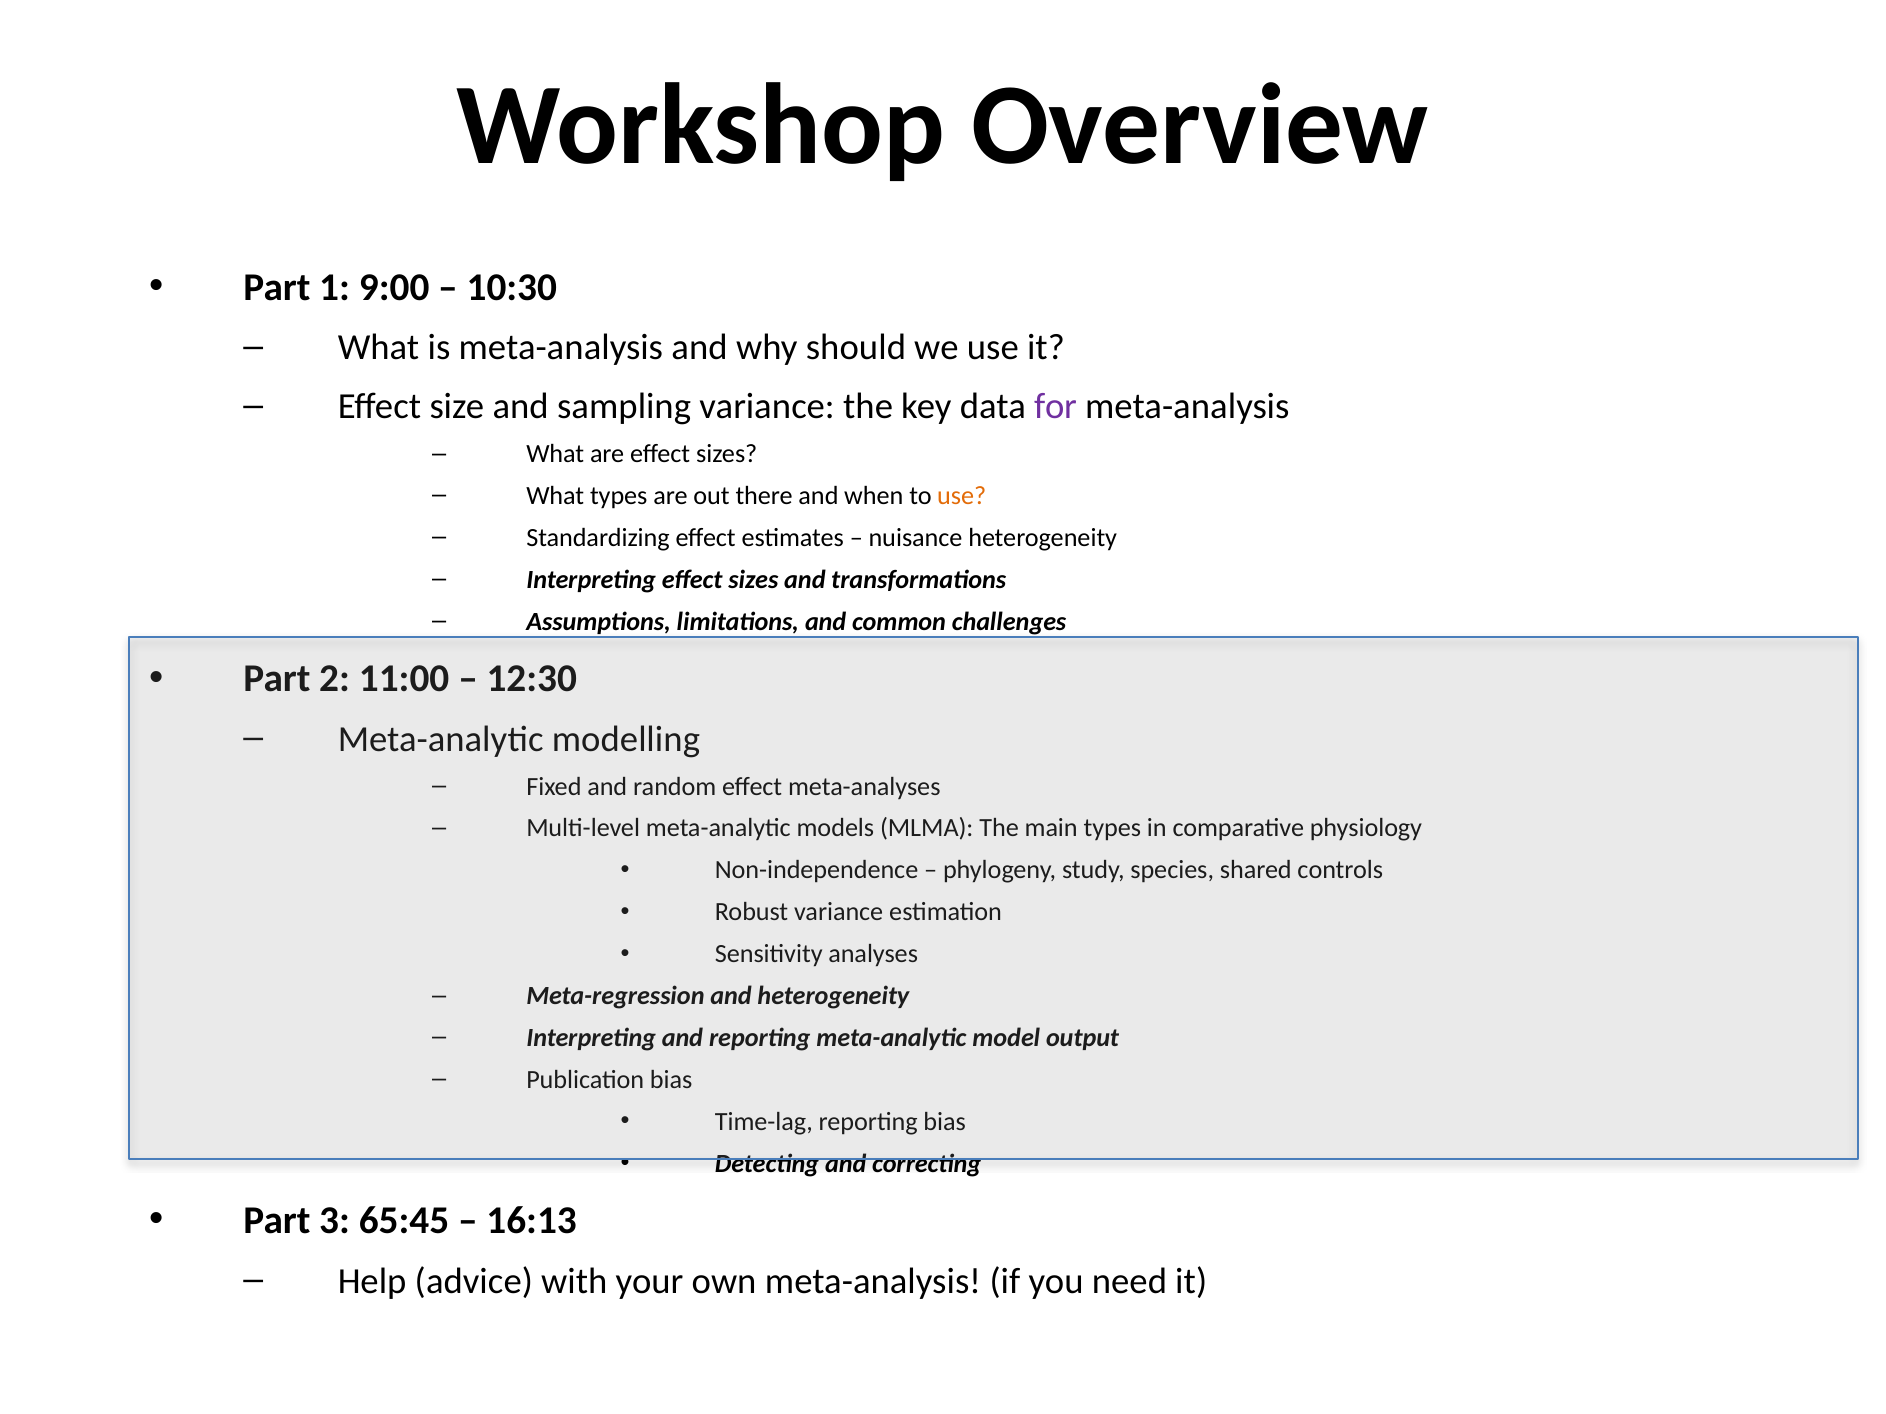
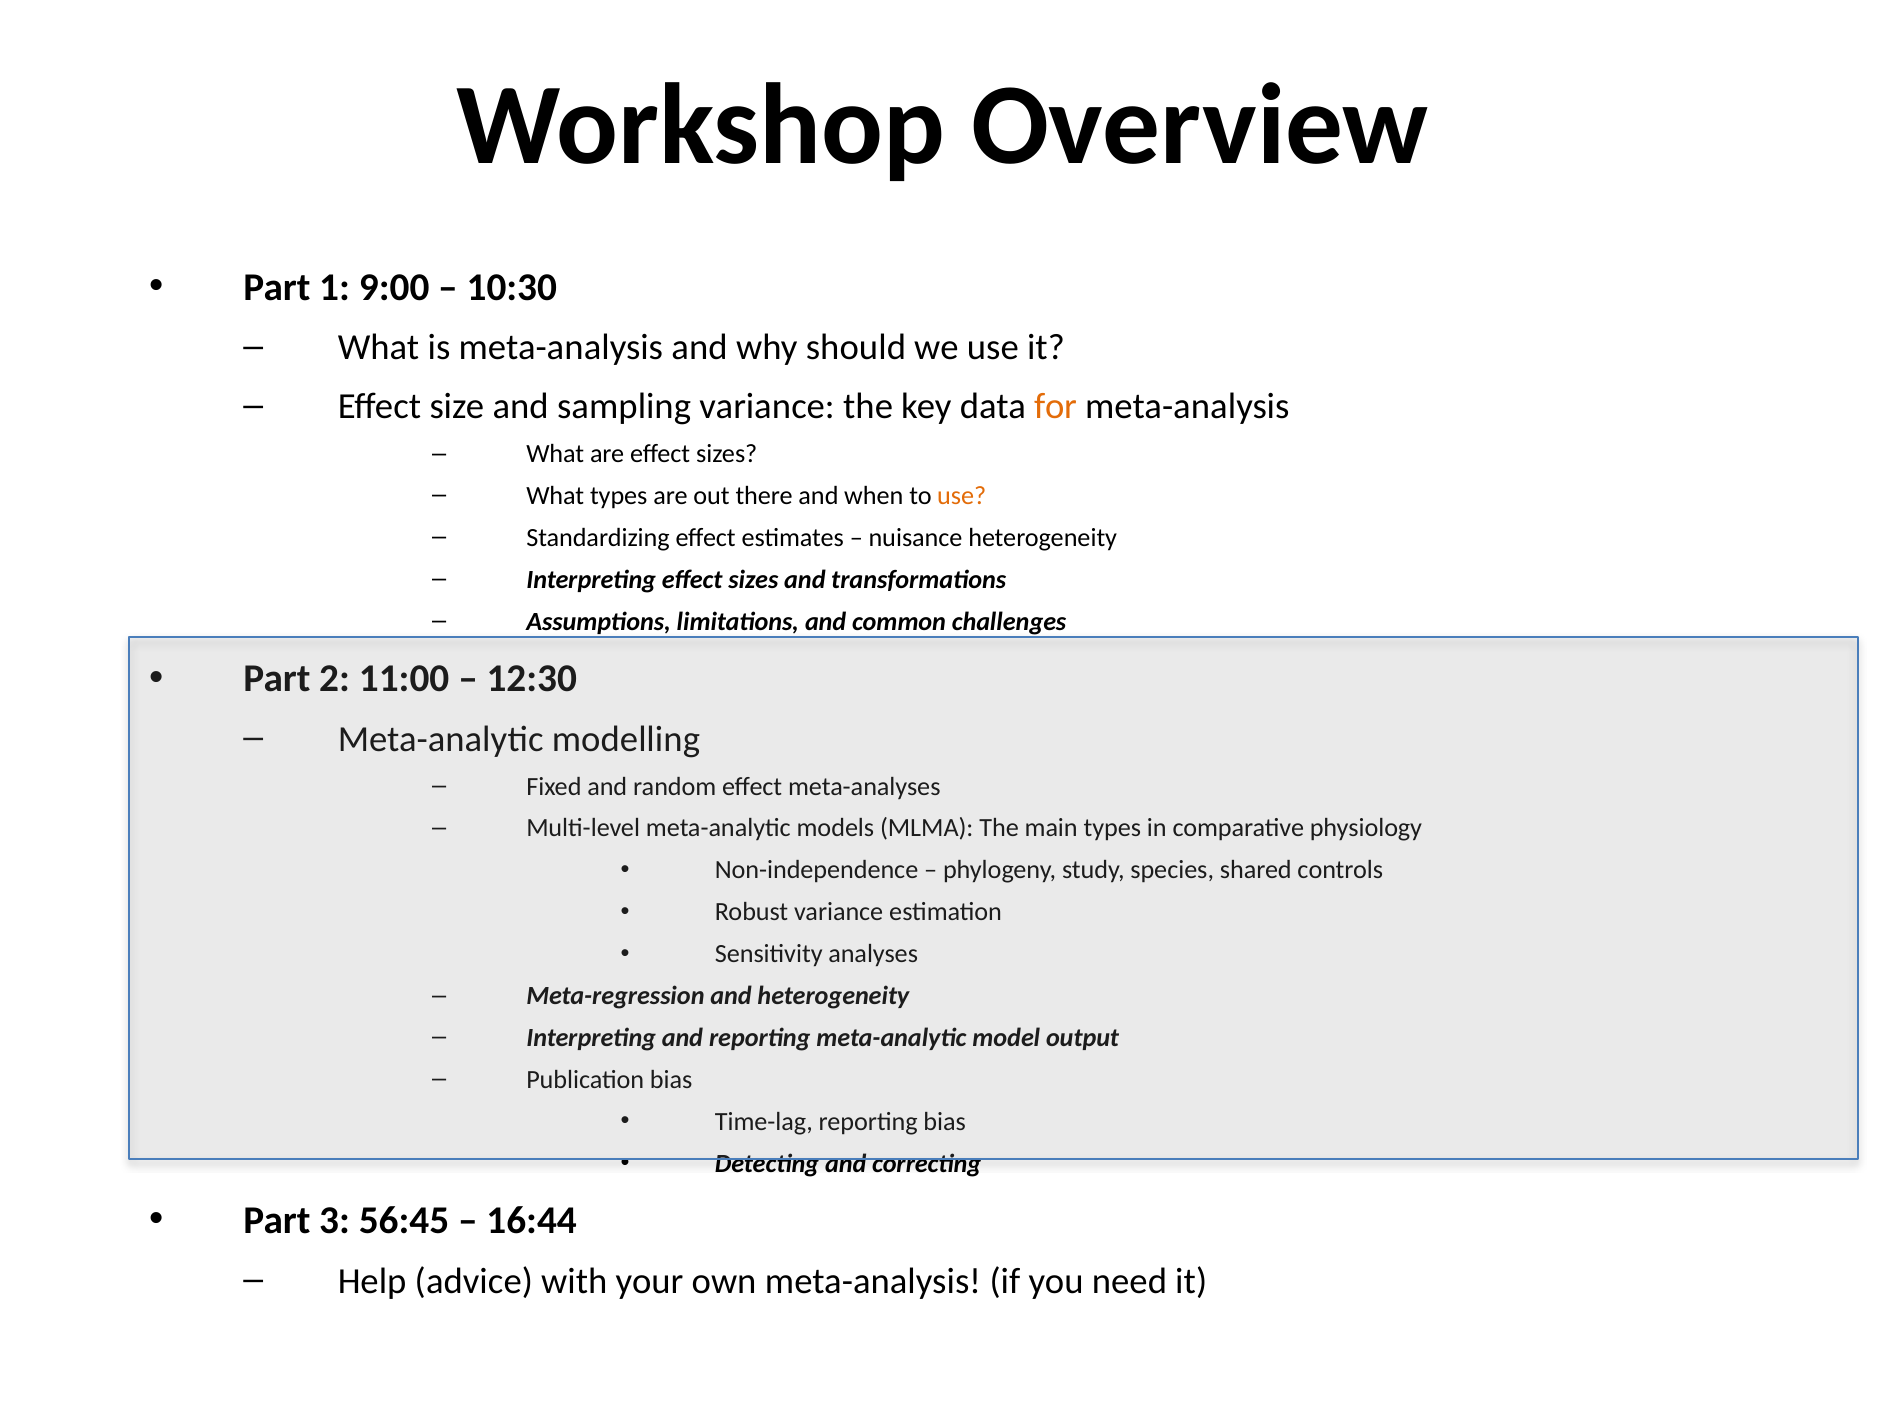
for colour: purple -> orange (1055, 407)
65:45: 65:45 -> 56:45 (404, 1221)
16:13: 16:13 -> 16:44 (532, 1221)
